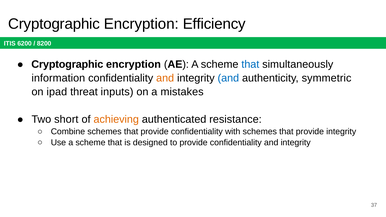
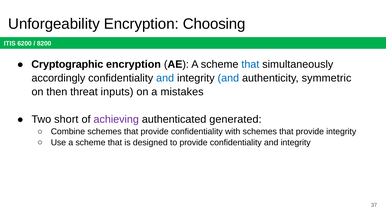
Cryptographic: Cryptographic -> Unforgeability (54, 24)
Efficiency: Efficiency -> Choosing (214, 24)
information: information -> accordingly (58, 78)
and colour: orange -> blue (165, 78)
ipad: ipad -> then (57, 92)
achieving colour: orange -> purple (116, 119)
resistance: resistance -> generated (235, 119)
